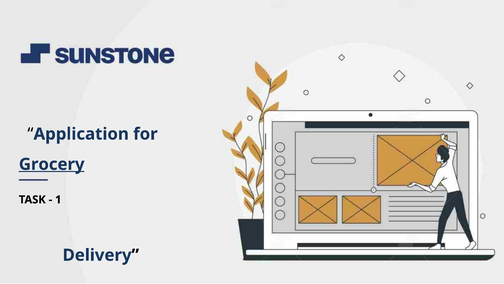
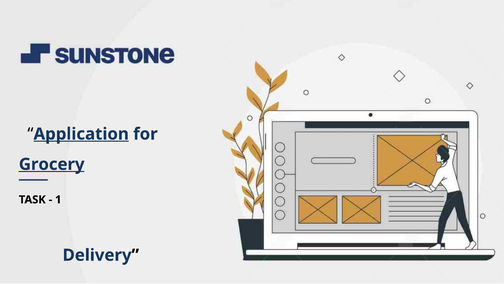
Application underline: none -> present (81, 134)
